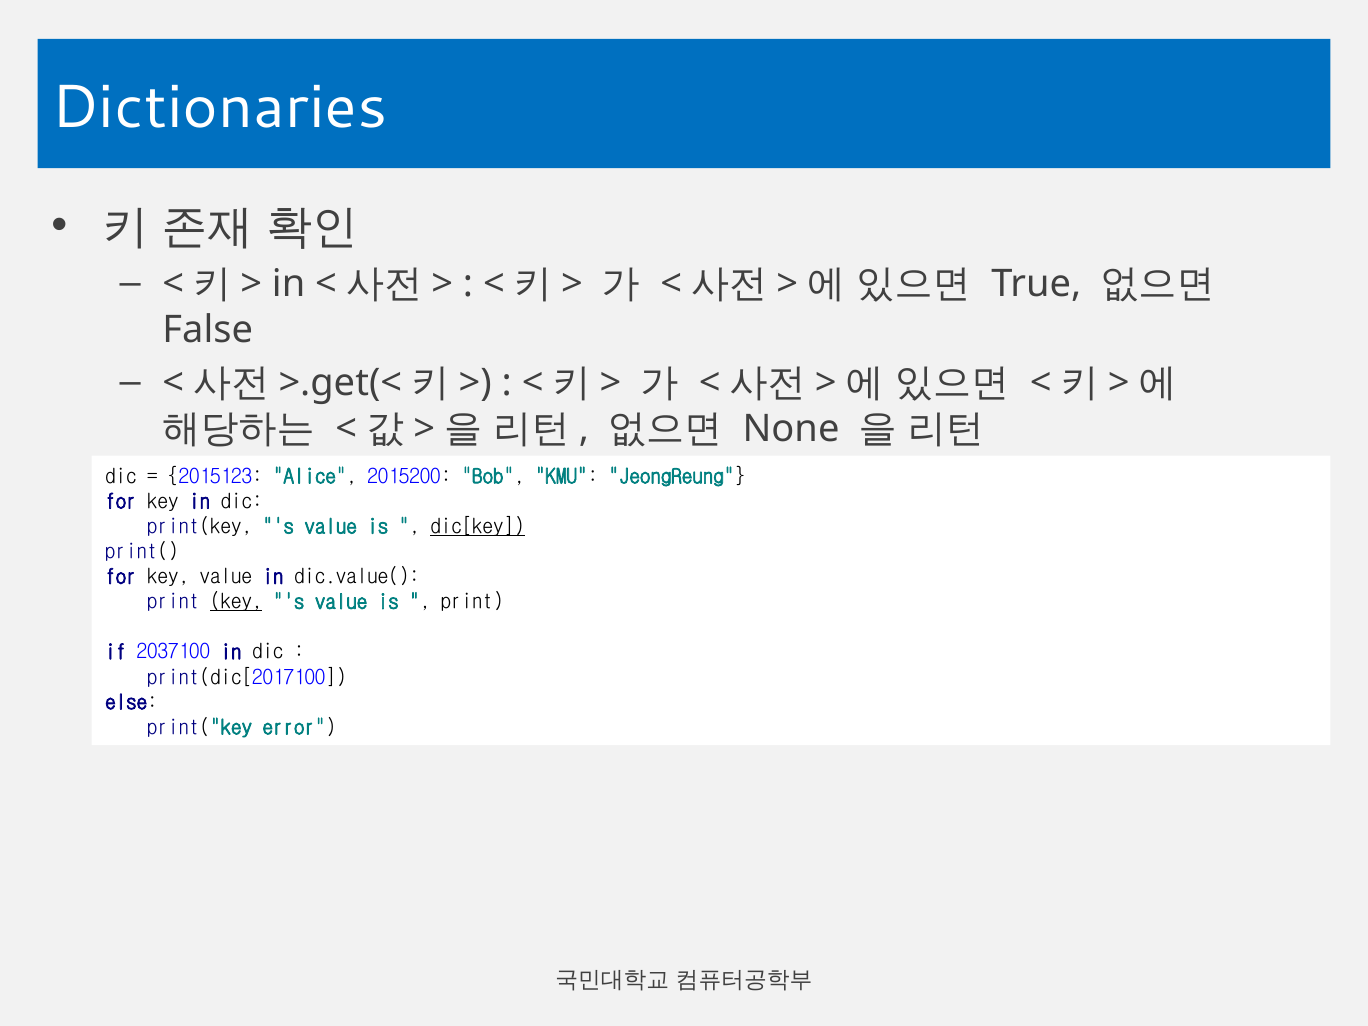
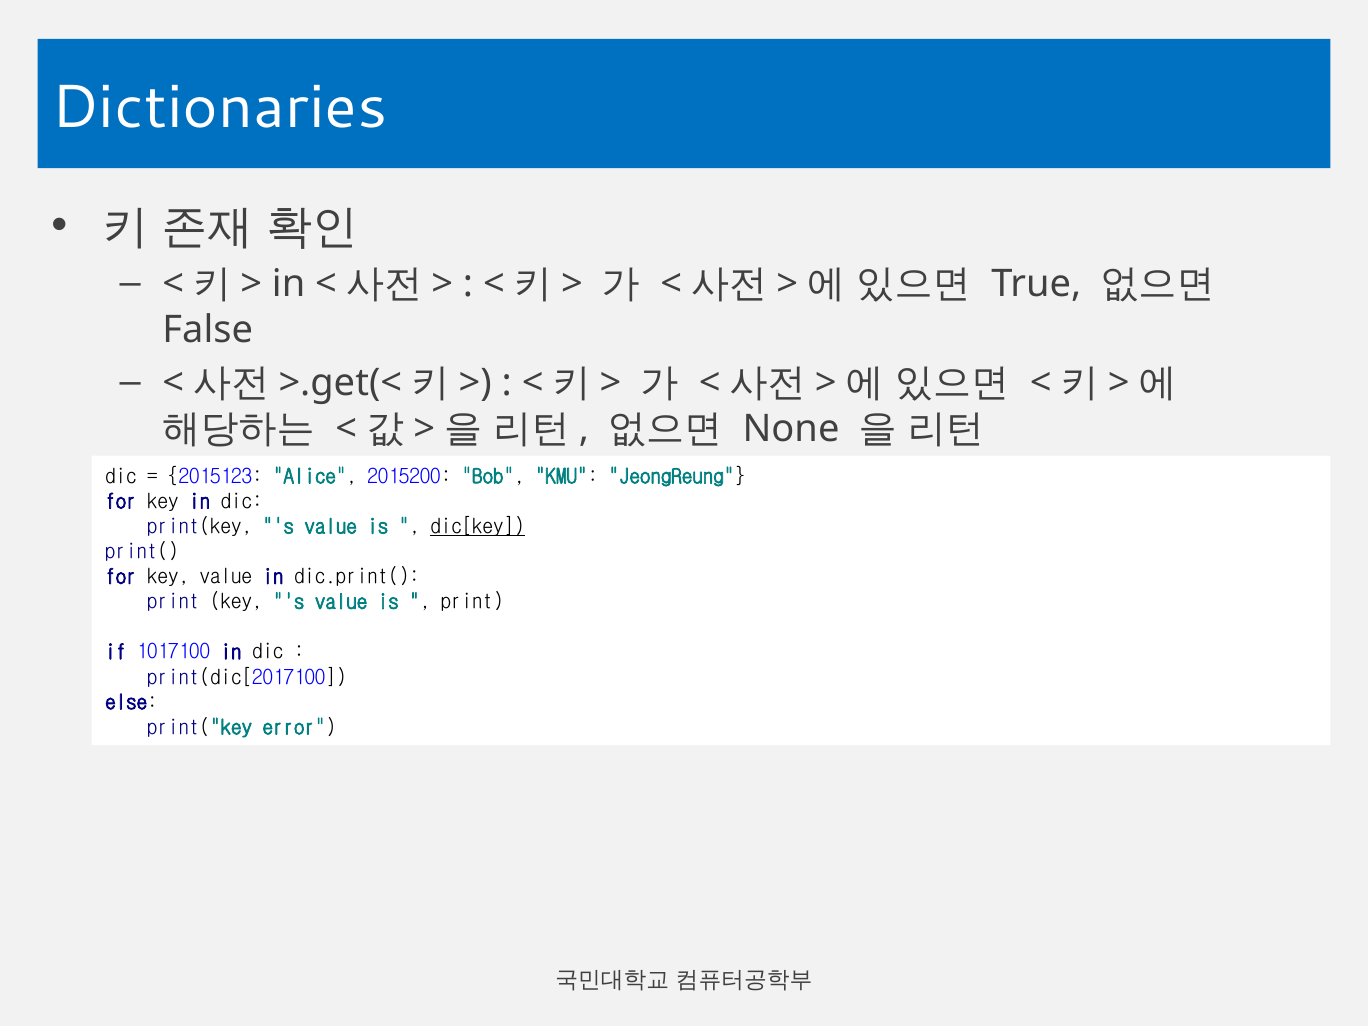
dic.value(: dic.value( -> dic.print( (357, 577)
key underline: present -> none (236, 602)
2037100: 2037100 -> 1017100 (173, 652)
